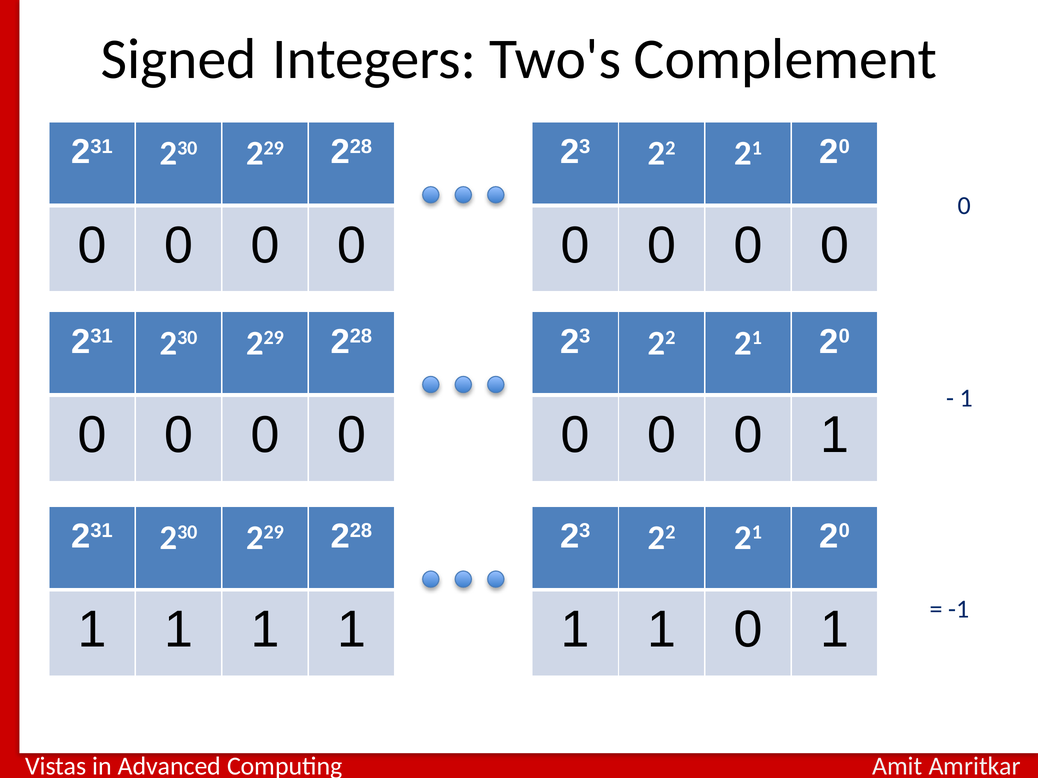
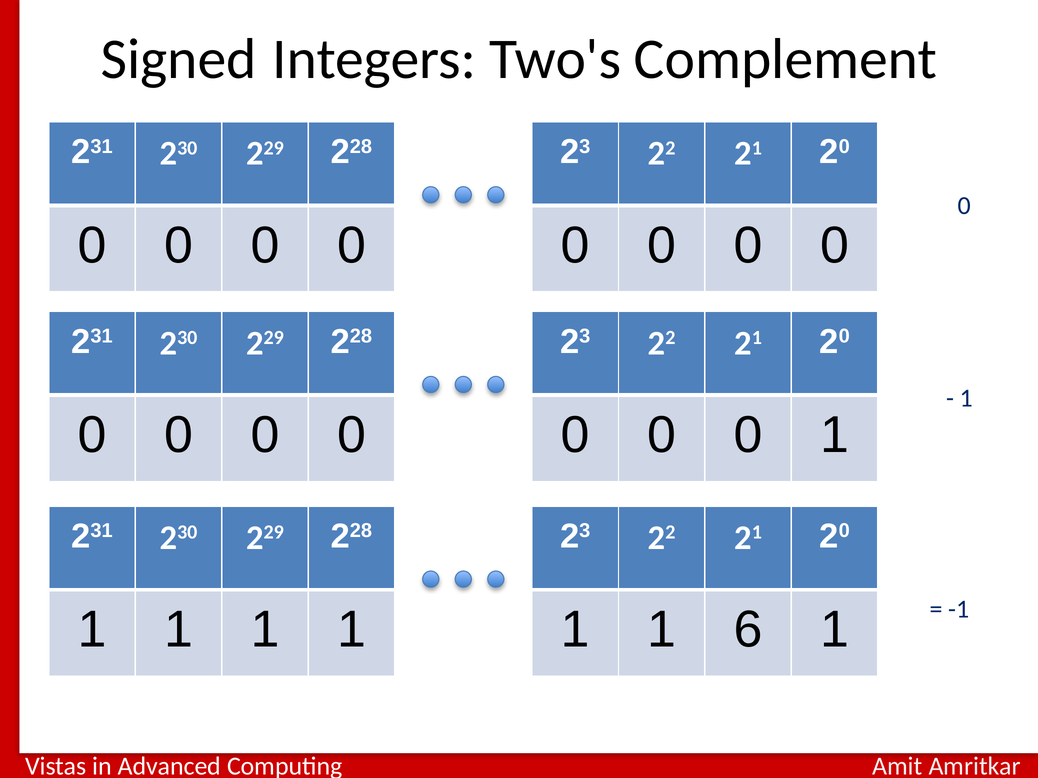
1 0: 0 -> 6 (748, 630)
